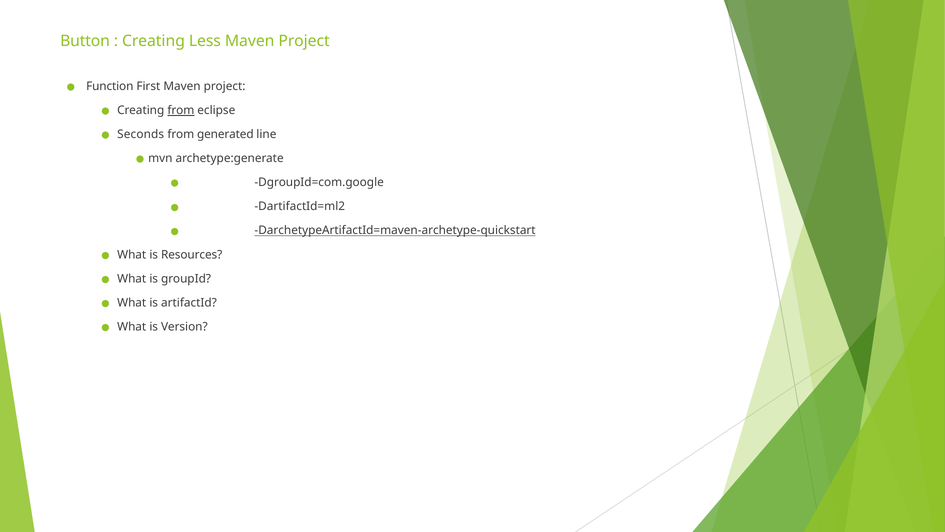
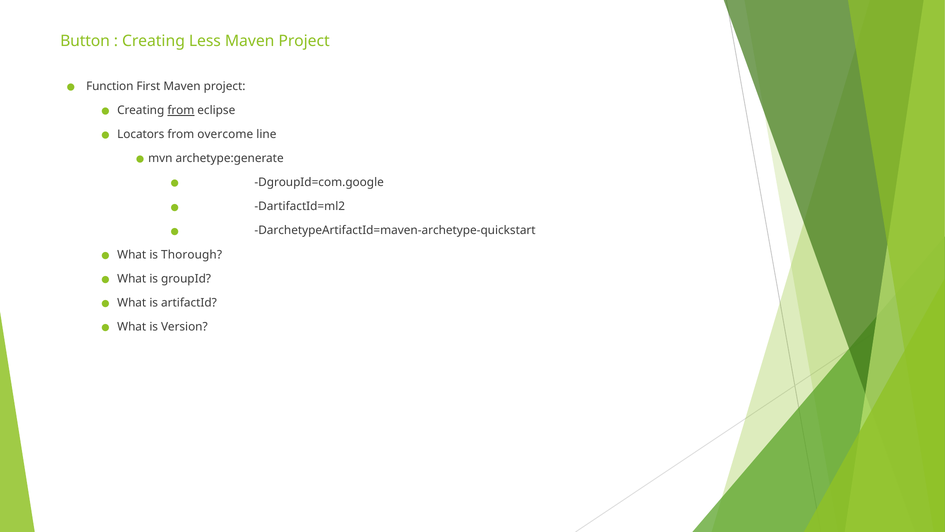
Seconds: Seconds -> Locators (141, 134)
generated: generated -> overcome (225, 134)
DarchetypeArtifactId=maven-archetype-quickstart underline: present -> none (395, 230)
Resources: Resources -> Thorough (192, 254)
